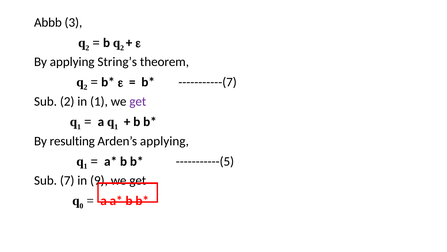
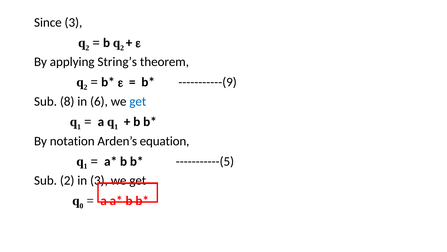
Abbb: Abbb -> Since (48, 22)
-----------(7: -----------(7 -> -----------(9 (208, 82)
Sub 2: 2 -> 8 (67, 101)
in 1: 1 -> 6 (99, 101)
get colour: purple -> blue (138, 101)
resulting: resulting -> notation (72, 141)
Arden’s applying: applying -> equation (165, 141)
Sub 7: 7 -> 2 (67, 180)
in 9: 9 -> 3 (99, 180)
